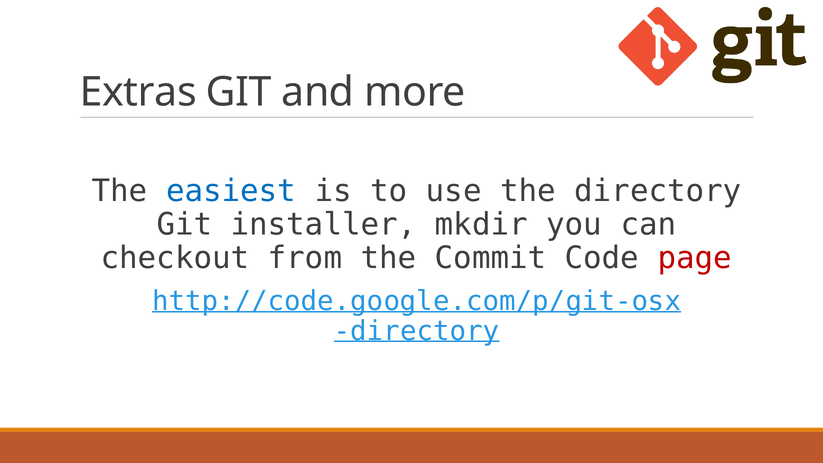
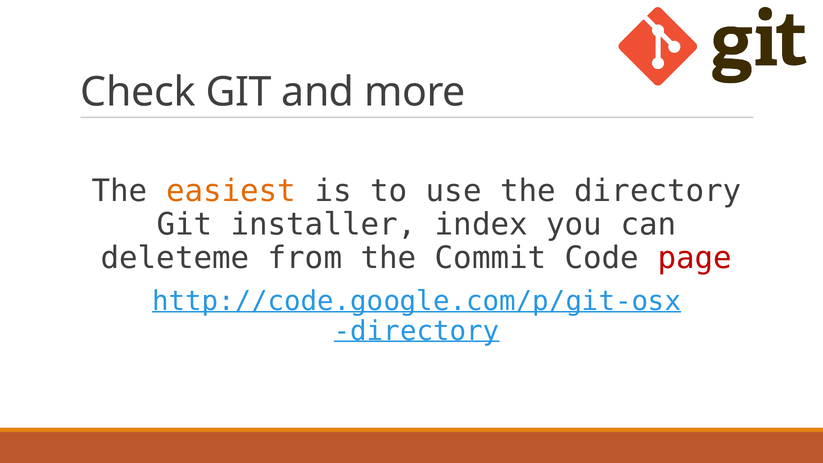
Extras: Extras -> Check (138, 92)
easiest colour: blue -> orange (231, 191)
mkdir: mkdir -> index (481, 225)
checkout: checkout -> deleteme (175, 258)
